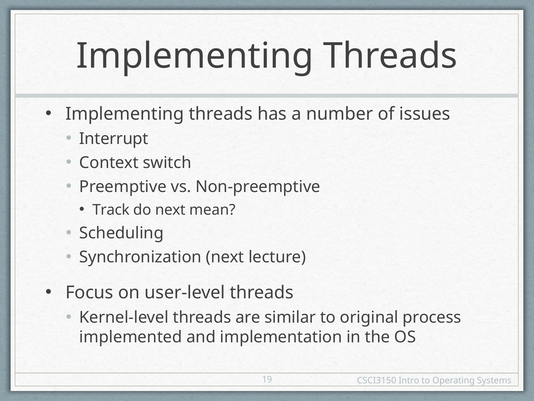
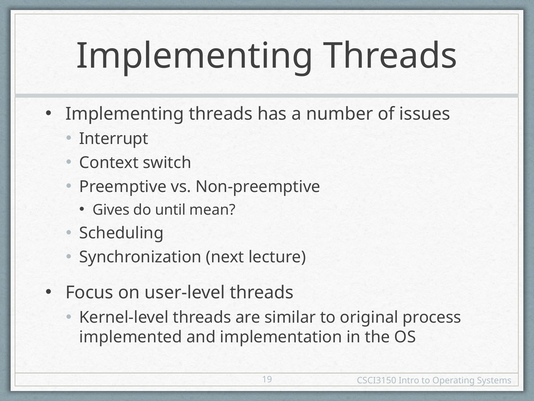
Track: Track -> Gives (111, 210)
do next: next -> until (170, 210)
